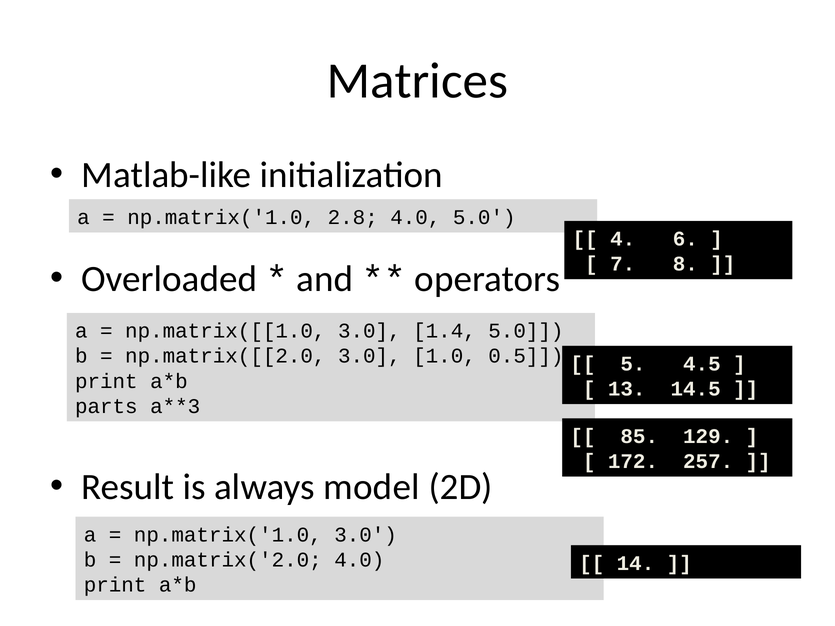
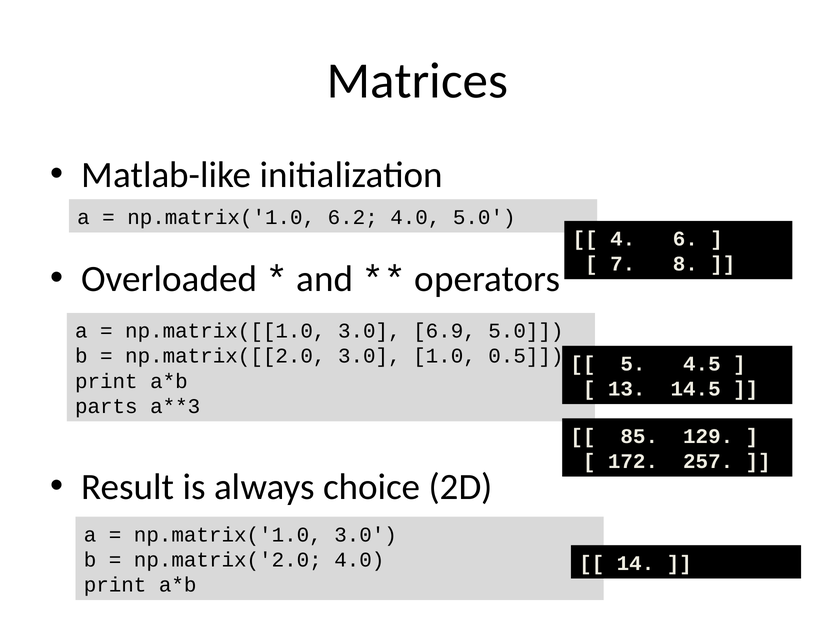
2.8: 2.8 -> 6.2 (353, 217)
1.4: 1.4 -> 6.9 (445, 331)
model: model -> choice (372, 487)
